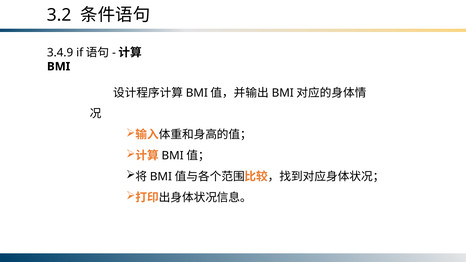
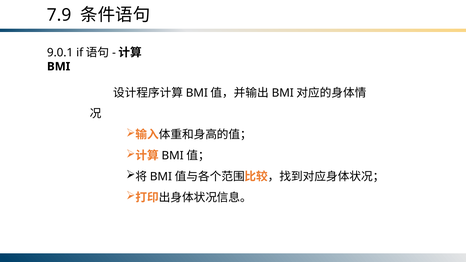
3.2: 3.2 -> 7.9 (59, 15)
3.4.9: 3.4.9 -> 9.0.1 (60, 53)
